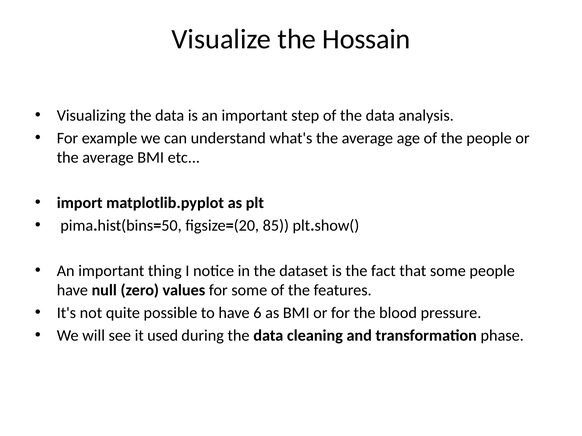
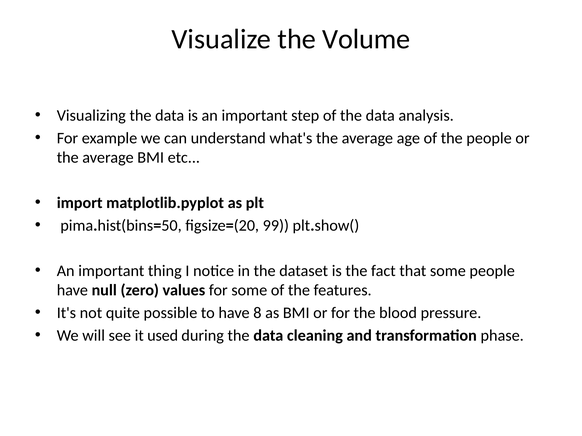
Hossain: Hossain -> Volume (366, 39)
85: 85 -> 99 (276, 226)
6: 6 -> 8 (257, 313)
